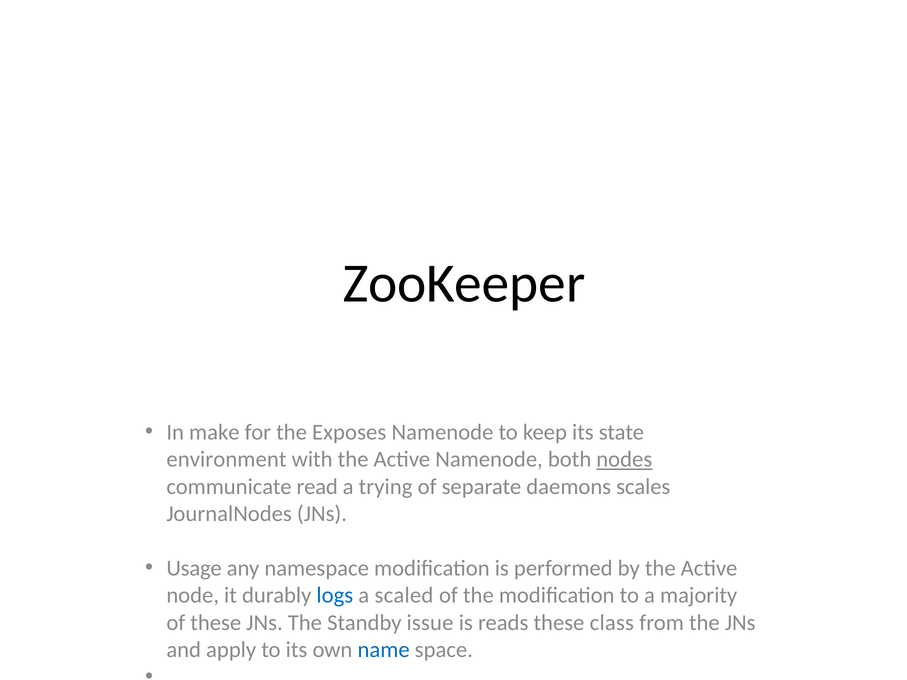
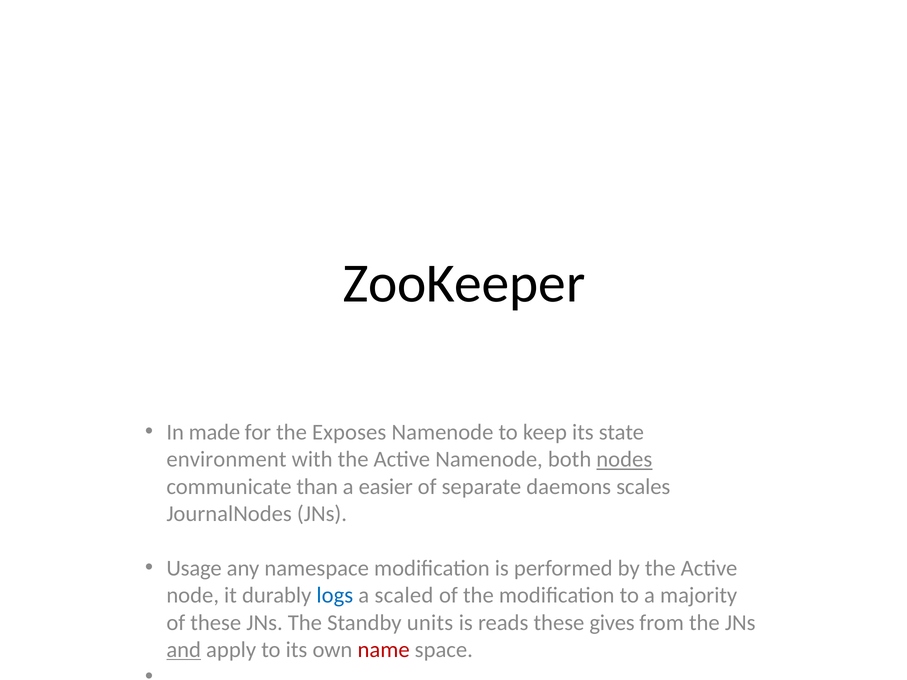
make: make -> made (214, 432)
communicate read: read -> than (317, 487)
trying: trying -> easier (386, 487)
issue: issue -> units (430, 623)
class: class -> gives (612, 623)
and underline: none -> present (184, 650)
name colour: blue -> red (384, 650)
